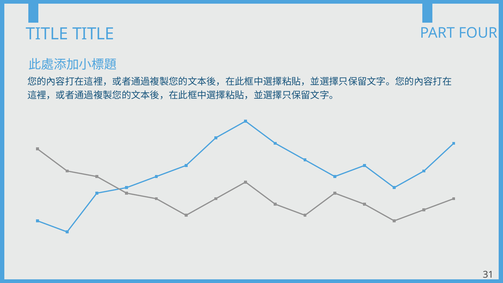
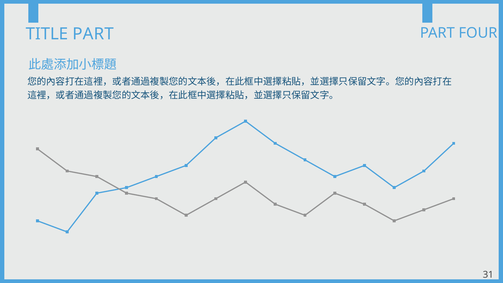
TITLE TITLE: TITLE -> PART (93, 34)
